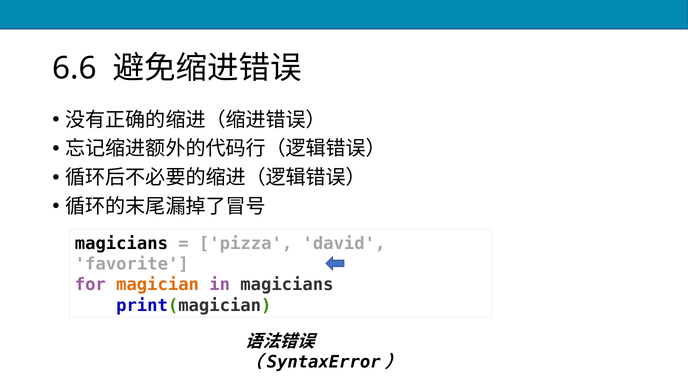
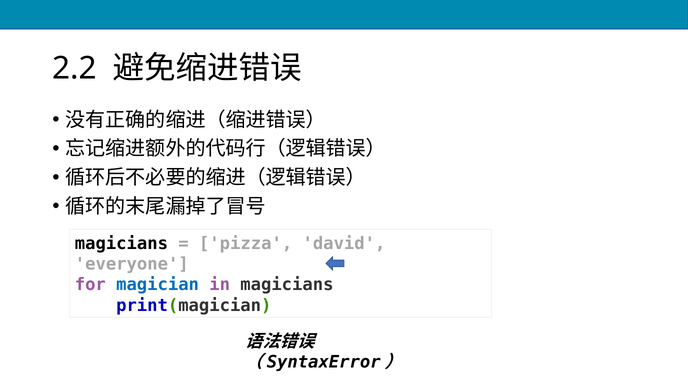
6.6: 6.6 -> 2.2 (75, 68)
favorite: favorite -> everyone (132, 264)
magician colour: orange -> blue (158, 285)
